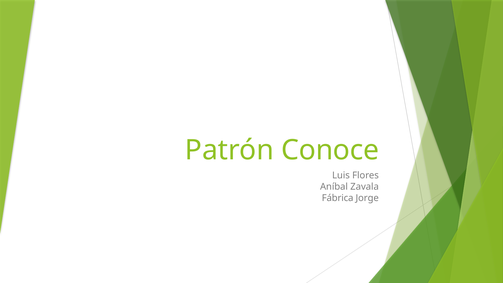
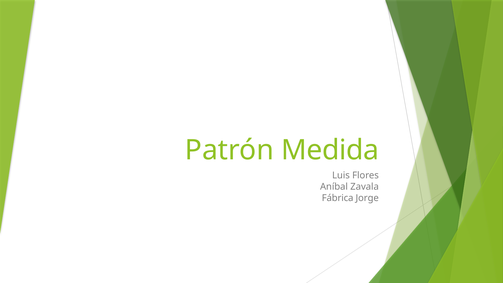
Conoce: Conoce -> Medida (330, 150)
